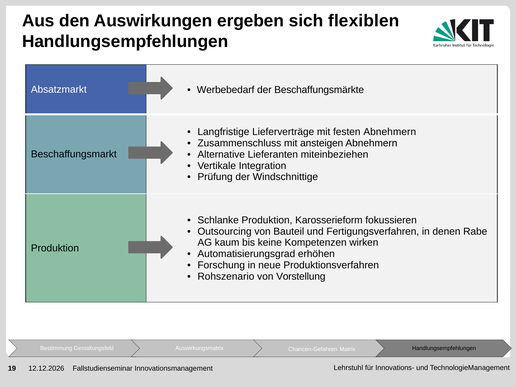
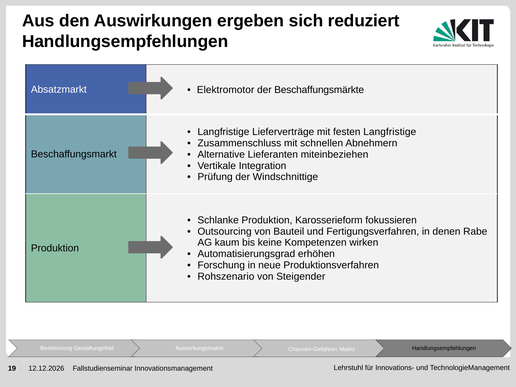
flexiblen: flexiblen -> reduziert (364, 21)
Werbebedarf: Werbebedarf -> Elektromotor (226, 90)
festen Abnehmern: Abnehmern -> Langfristige (390, 132)
ansteigen: ansteigen -> schnellen (322, 143)
Vorstellung: Vorstellung -> Steigender (301, 277)
